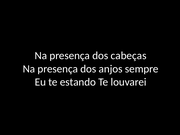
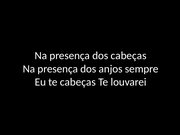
te estando: estando -> cabeças (78, 82)
